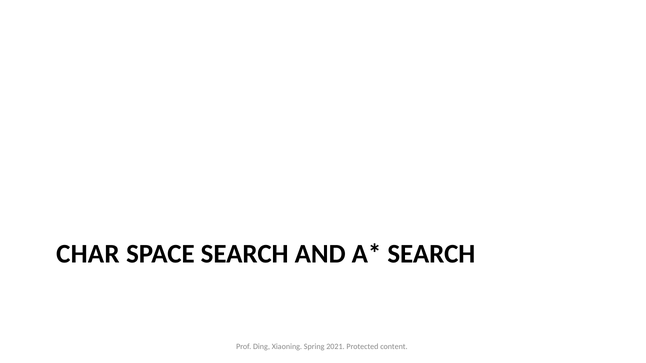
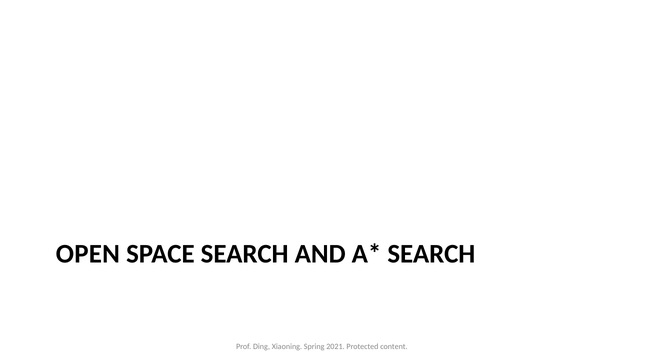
CHAR: CHAR -> OPEN (88, 254)
